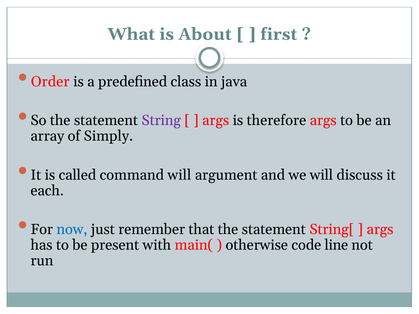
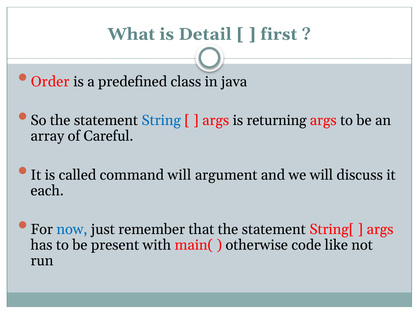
About: About -> Detail (205, 34)
String colour: purple -> blue (161, 121)
therefore: therefore -> returning (277, 121)
Simply: Simply -> Careful (109, 136)
line: line -> like (336, 245)
